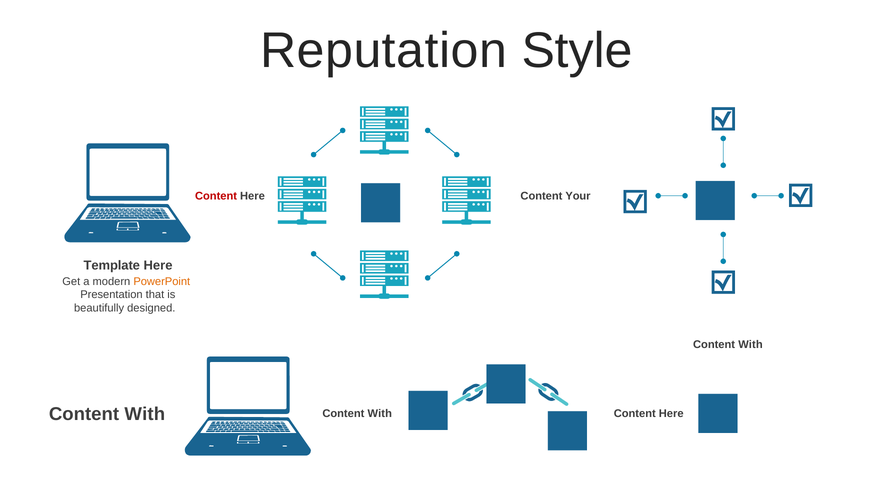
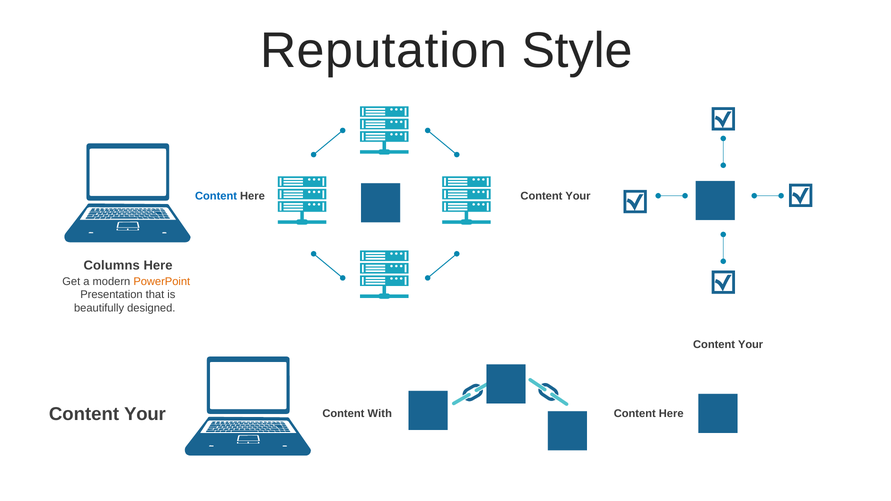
Content colour: red -> blue (216, 196)
Template: Template -> Columns (112, 266)
With: With -> Your (751, 345)
With: With -> Your (145, 414)
